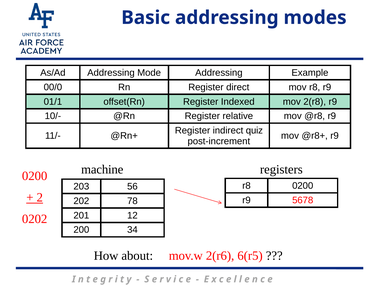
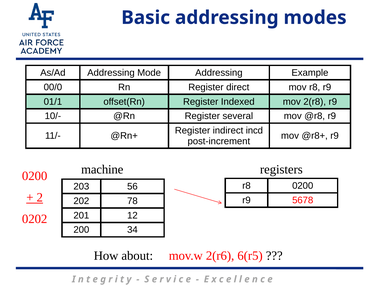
relative: relative -> several (238, 116)
quiz: quiz -> incd (254, 130)
